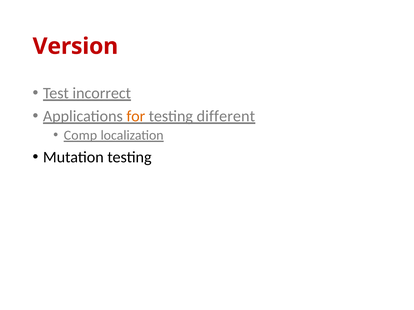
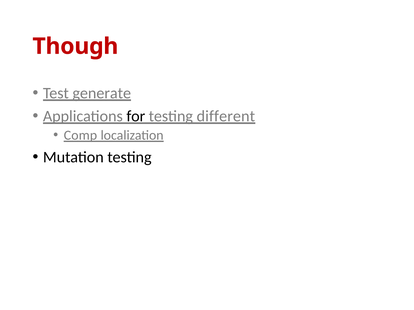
Version: Version -> Though (75, 46)
incorrect: incorrect -> generate (102, 93)
for colour: orange -> black (136, 116)
